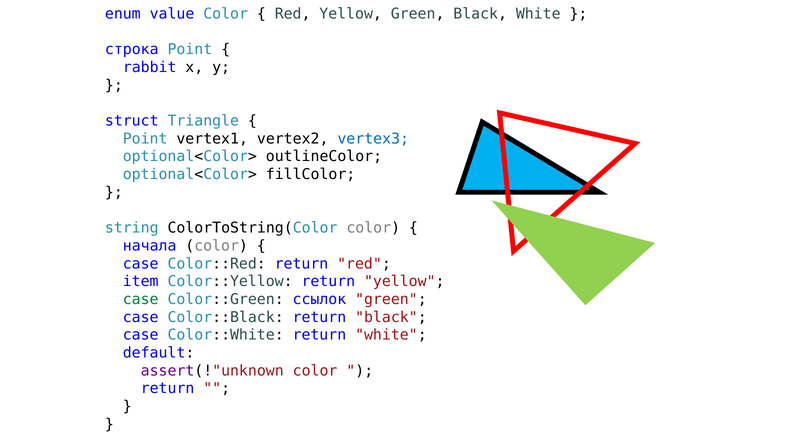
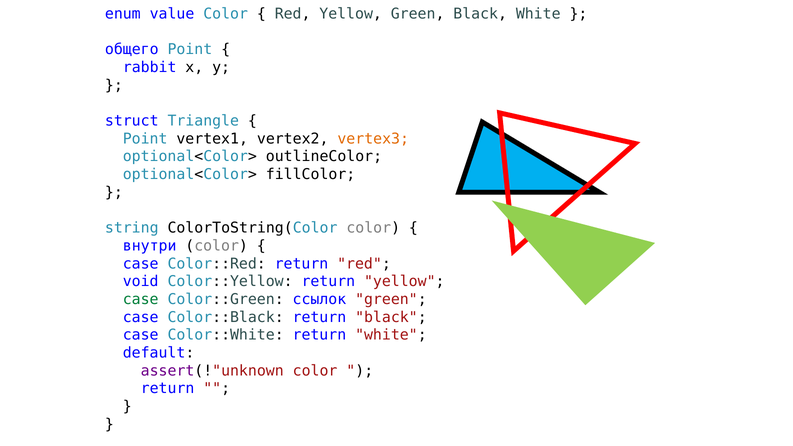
строка: строка -> общего (132, 50)
vertex3 colour: blue -> orange (373, 139)
начала: начала -> внутри (150, 246)
item: item -> void (141, 281)
